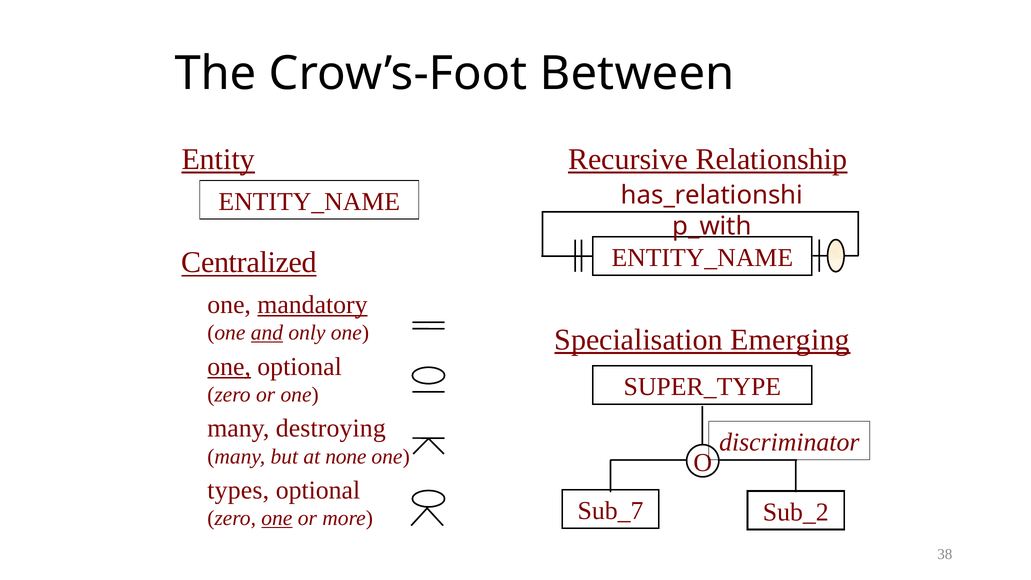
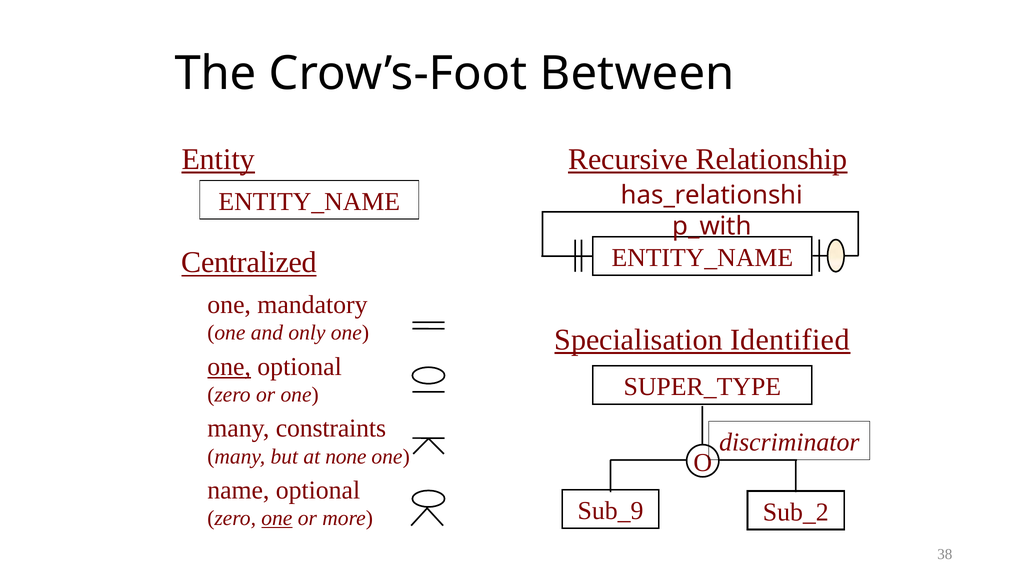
mandatory underline: present -> none (312, 305)
and underline: present -> none (267, 333)
Emerging: Emerging -> Identified (790, 340)
destroying: destroying -> constraints (331, 428)
types: types -> name (238, 490)
Sub_7: Sub_7 -> Sub_9 (611, 511)
